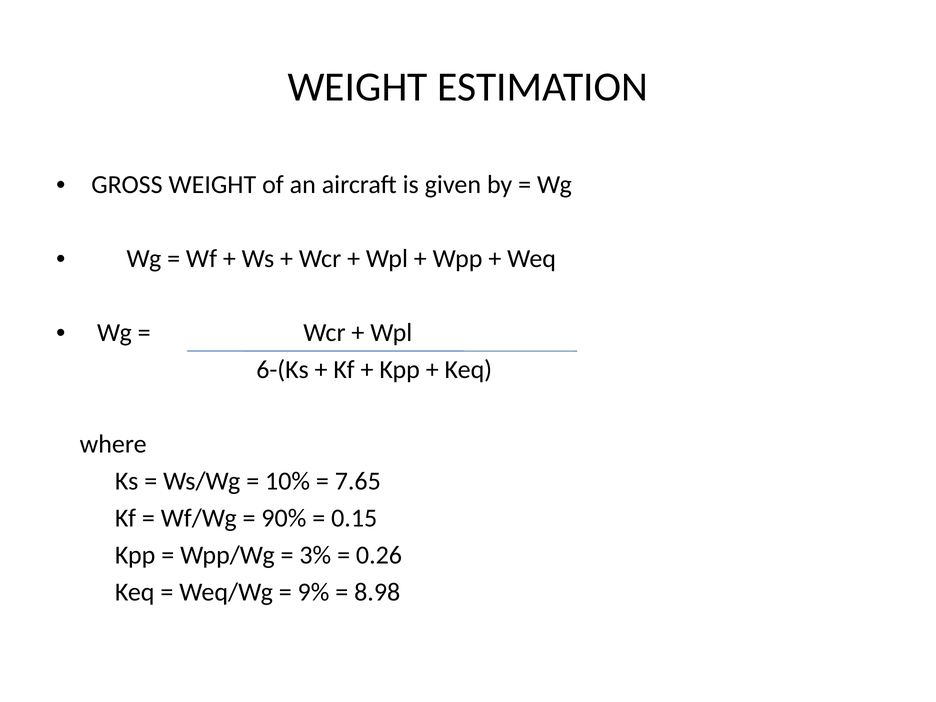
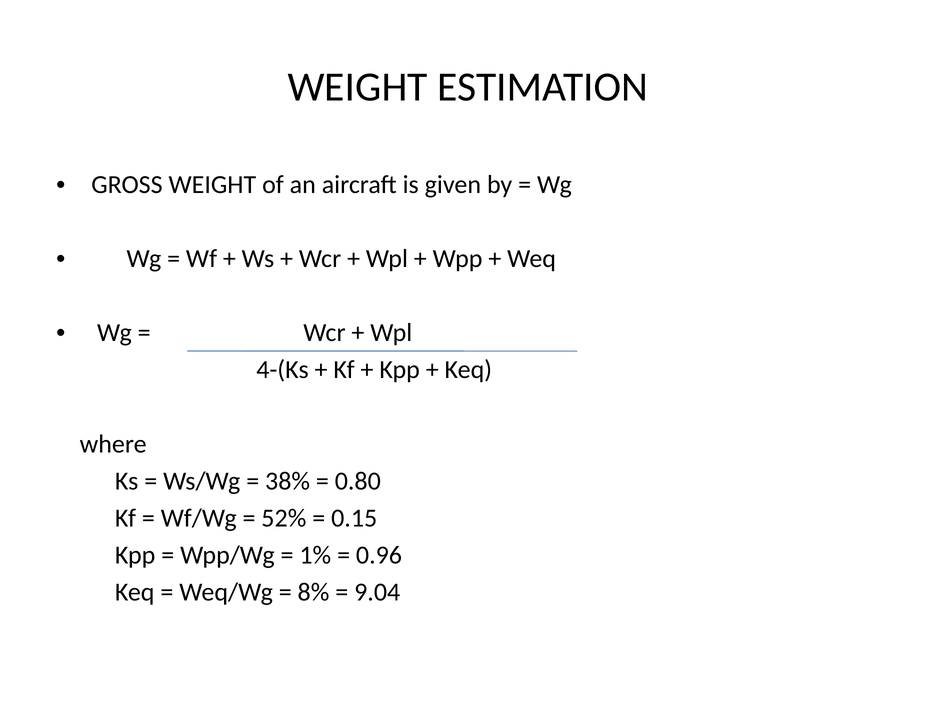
6-(Ks: 6-(Ks -> 4-(Ks (283, 370)
10%: 10% -> 38% (288, 481)
7.65: 7.65 -> 0.80 (358, 481)
90%: 90% -> 52% (284, 518)
3%: 3% -> 1% (315, 555)
0.26: 0.26 -> 0.96 (379, 555)
9%: 9% -> 8% (314, 592)
8.98: 8.98 -> 9.04 (377, 592)
